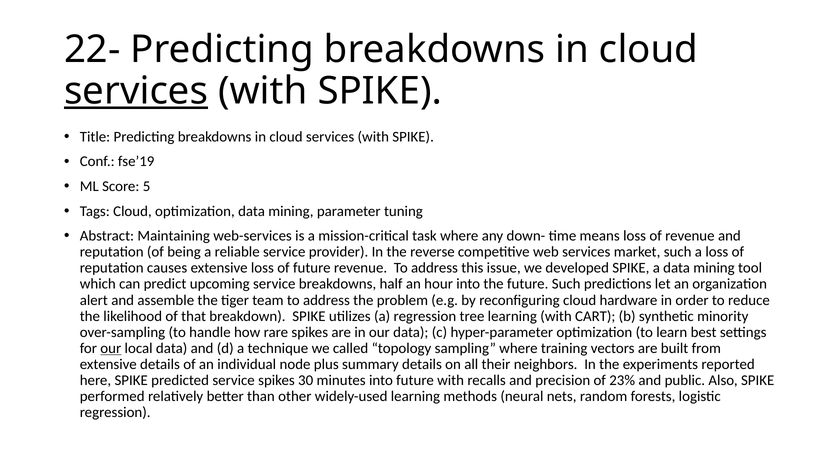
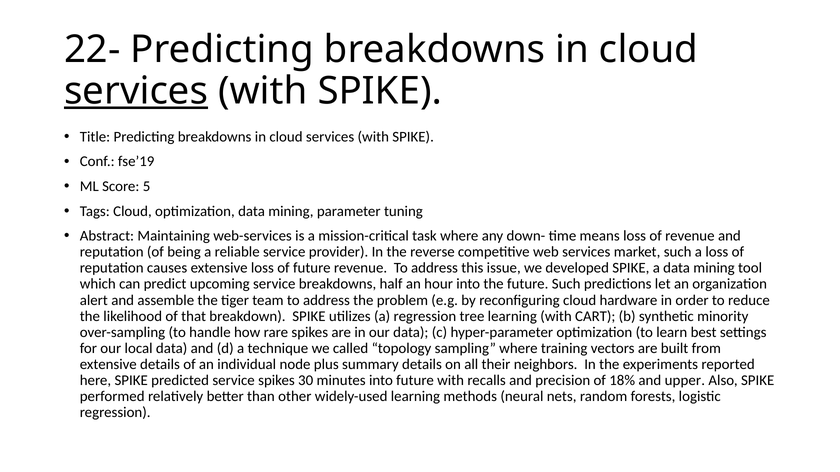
our underline: present -> none (111, 349)
23%: 23% -> 18% (622, 381)
public: public -> upper (685, 381)
